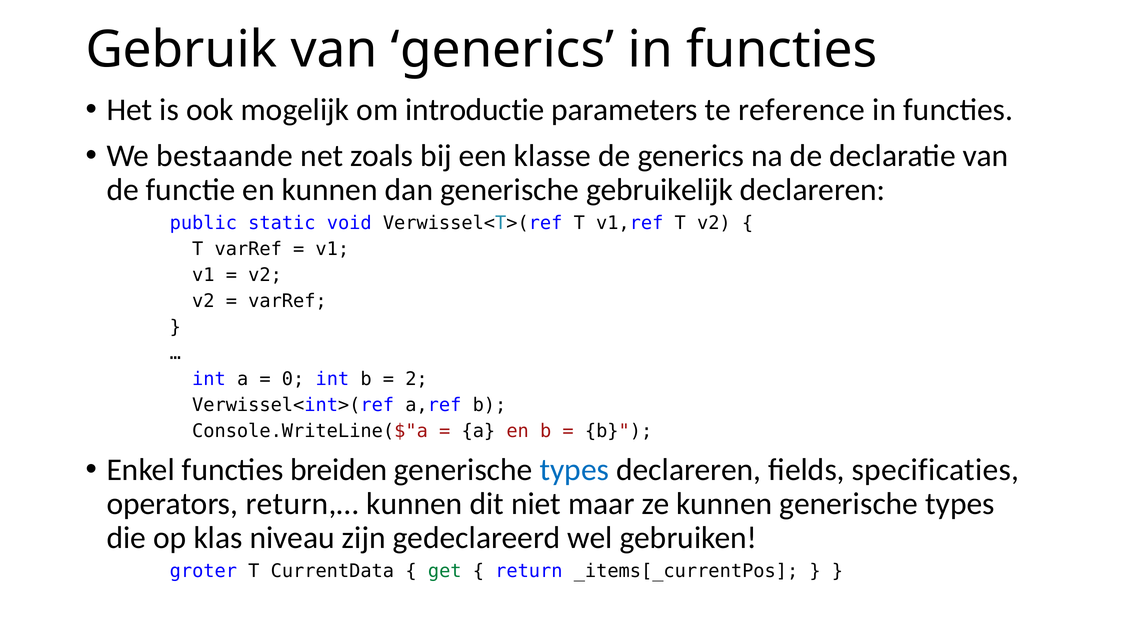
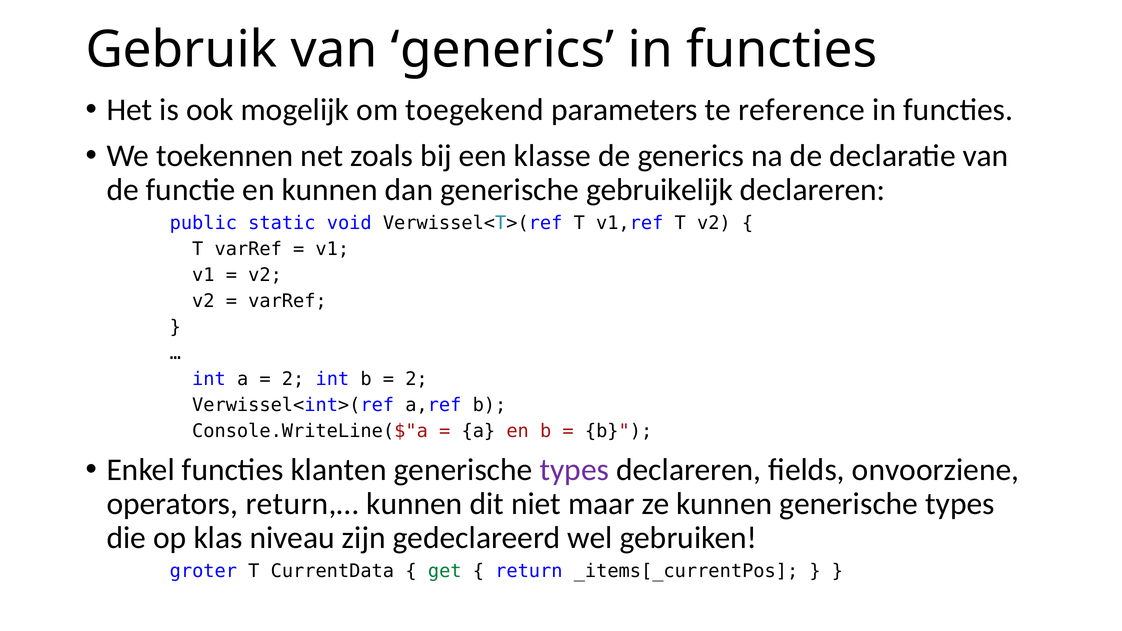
introductie: introductie -> toegekend (475, 110)
bestaande: bestaande -> toekennen (225, 156)
0: 0 -> 2 (293, 379)
breiden: breiden -> klanten (339, 470)
types colour: blue -> purple (574, 470)
specificaties: specificaties -> onvoorziene (936, 470)
